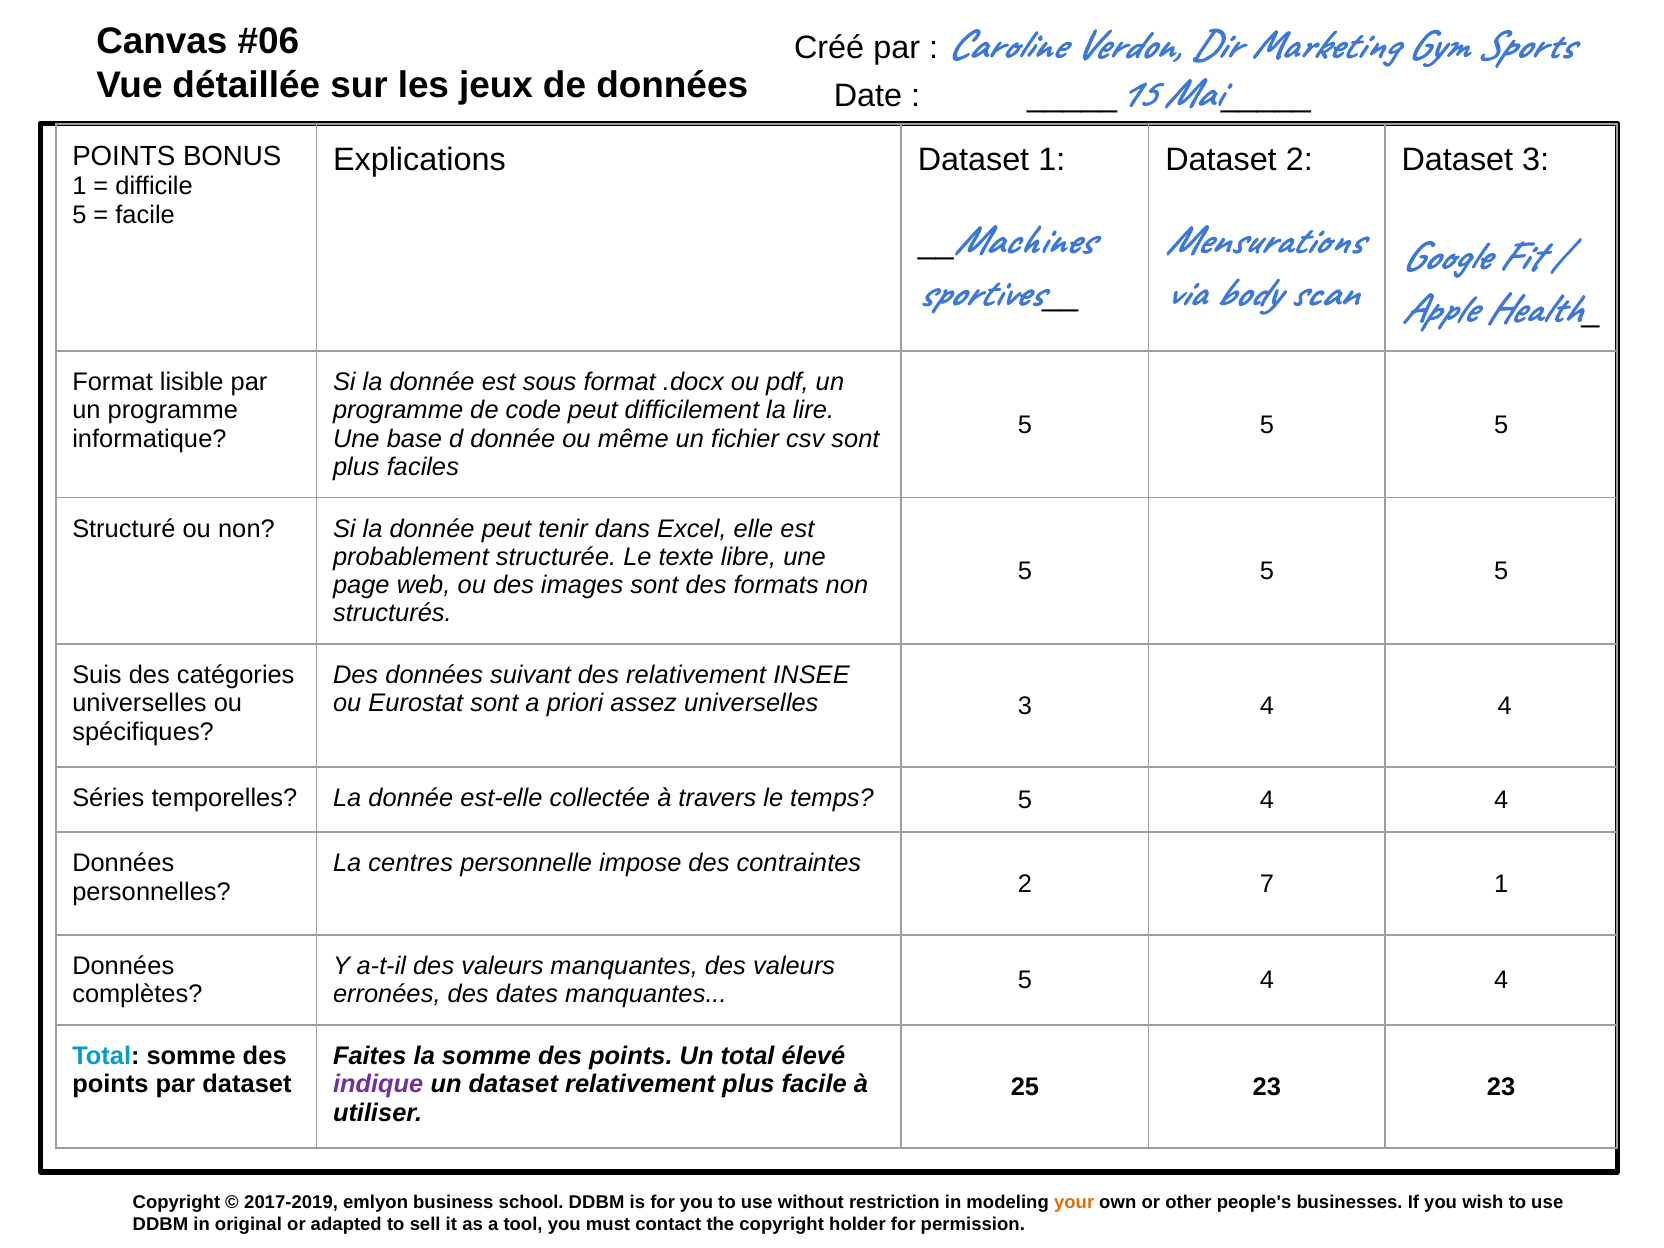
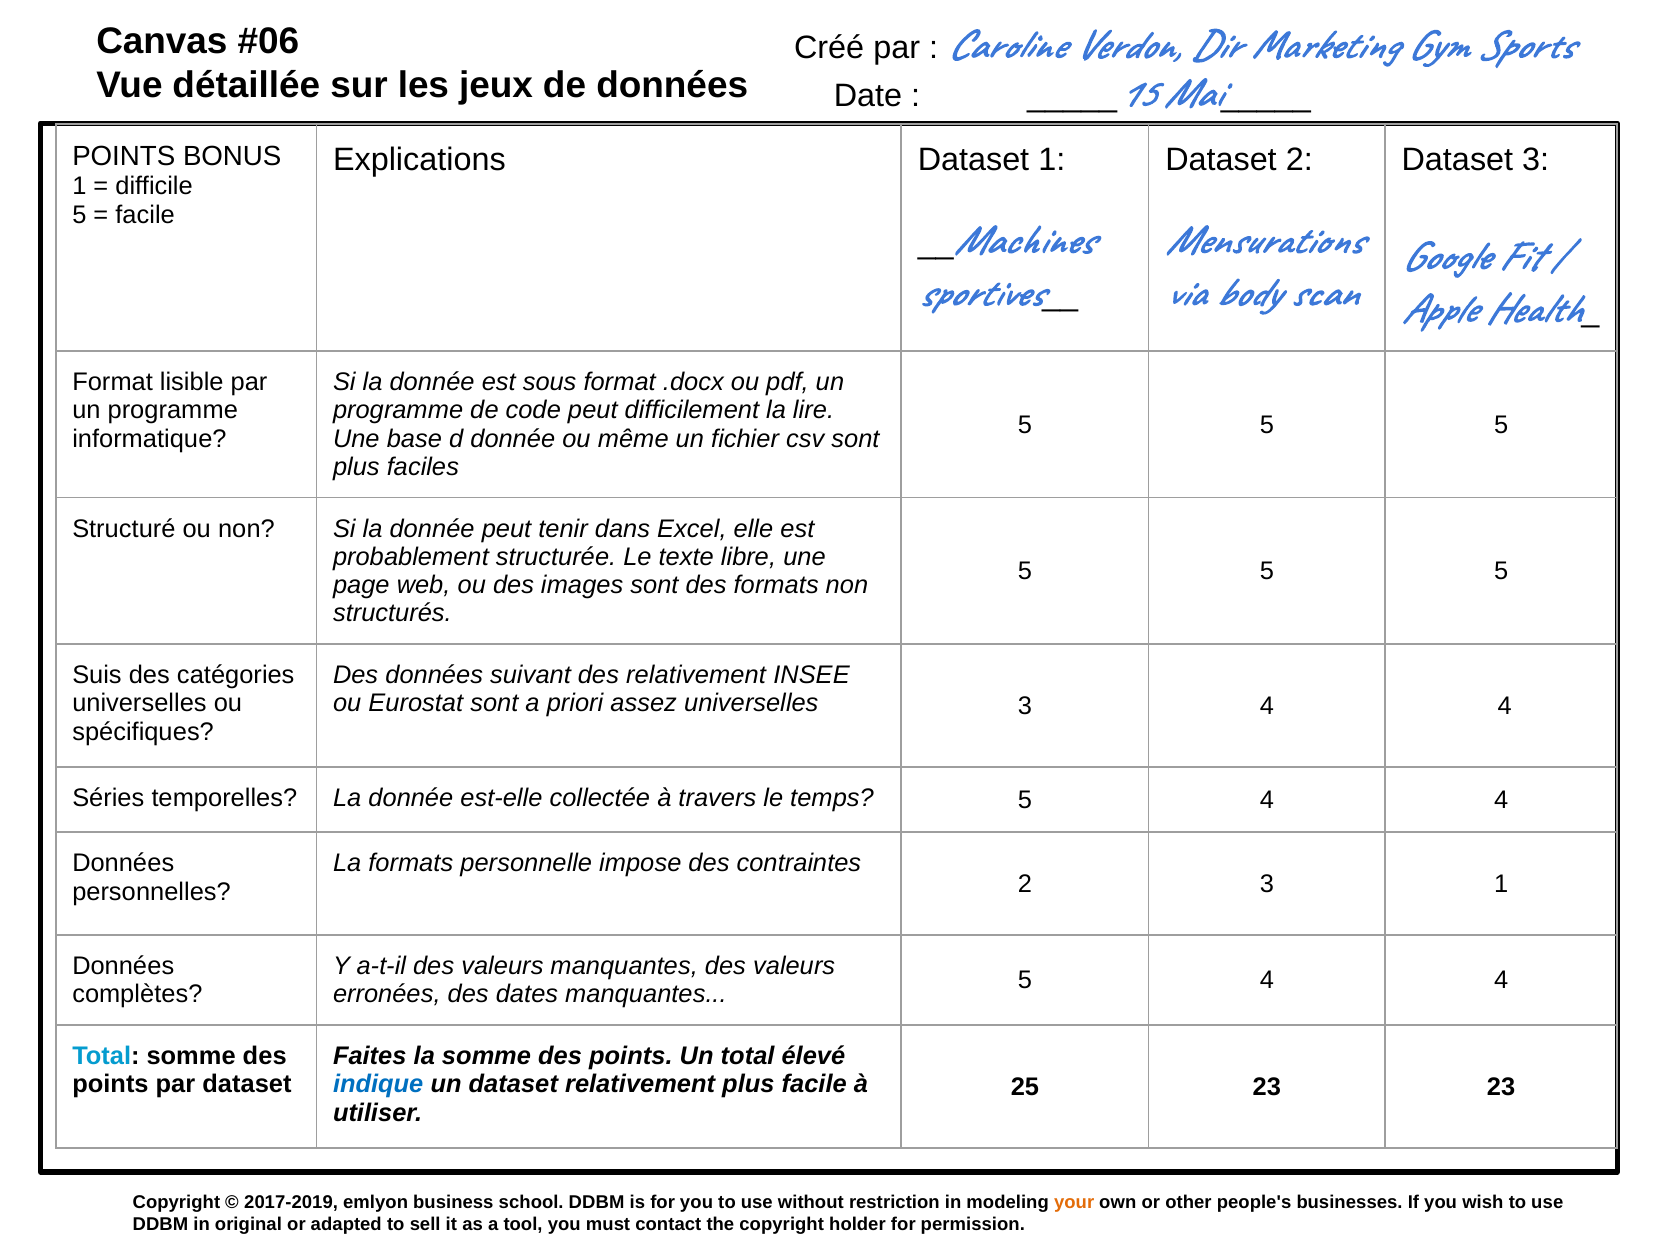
La centres: centres -> formats (411, 863)
2 7: 7 -> 3 (1267, 884)
indique colour: purple -> blue (378, 1084)
